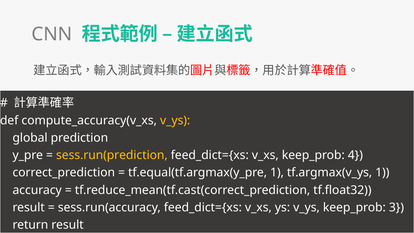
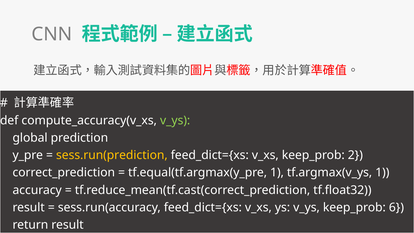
v_ys colour: yellow -> light green (175, 120)
4: 4 -> 2 (355, 155)
3: 3 -> 6 (396, 207)
